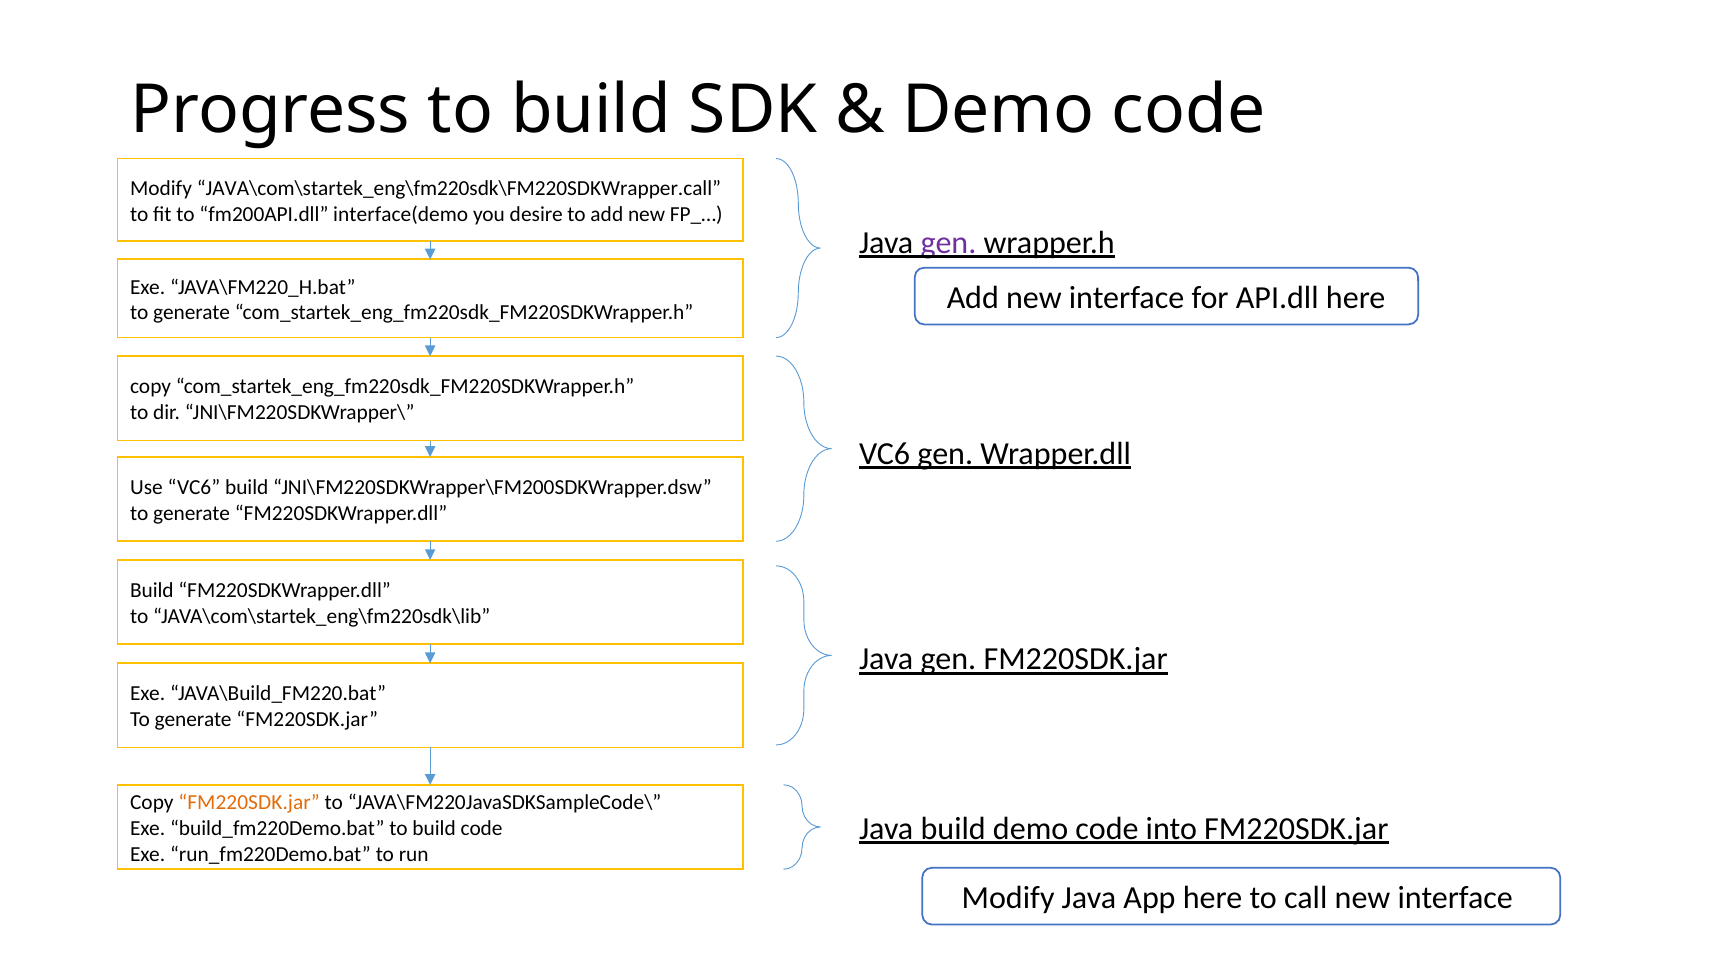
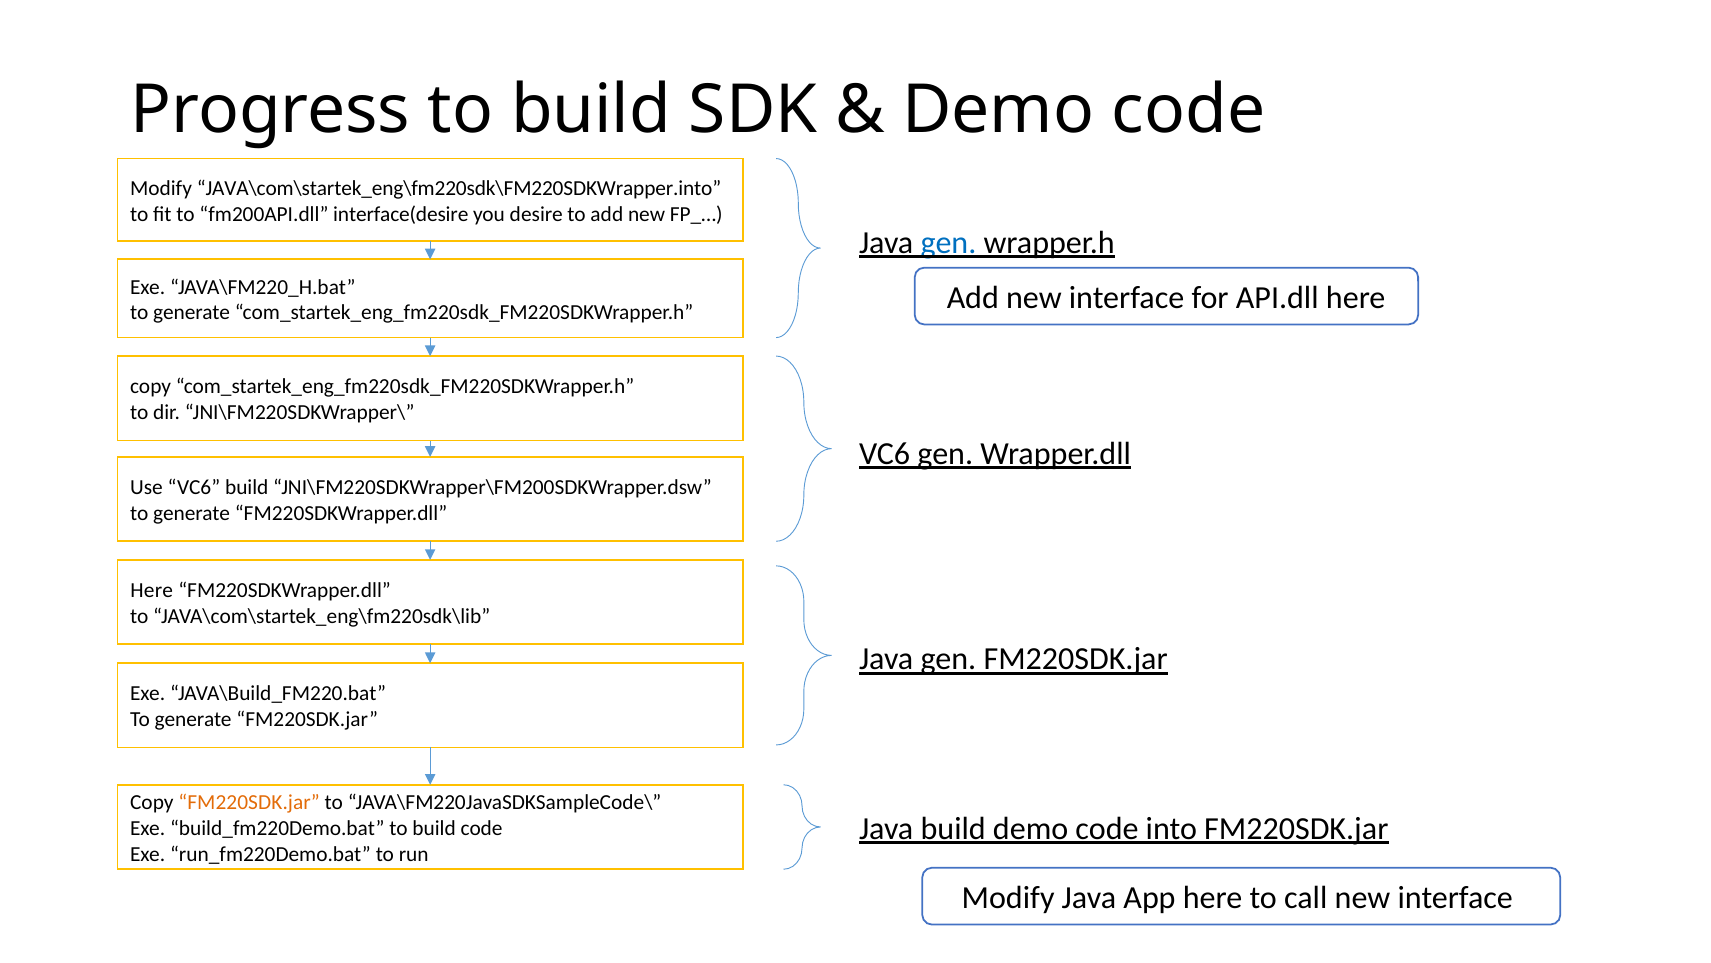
JAVA\com\startek_eng\fm220sdk\FM220SDKWrapper.call: JAVA\com\startek_eng\fm220sdk\FM220SDKWrapper.call -> JAVA\com\startek_eng\fm220sdk\FM220SDKWrapper.into (459, 188)
interface(demo: interface(demo -> interface(desire (401, 214)
gen colour: purple -> blue (948, 243)
Build: Build -> Here (152, 590)
